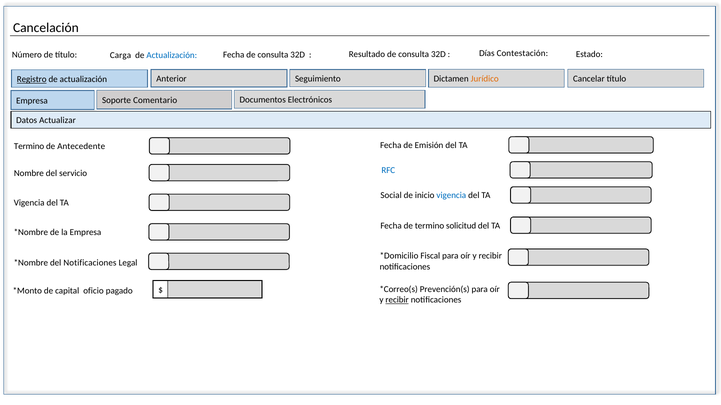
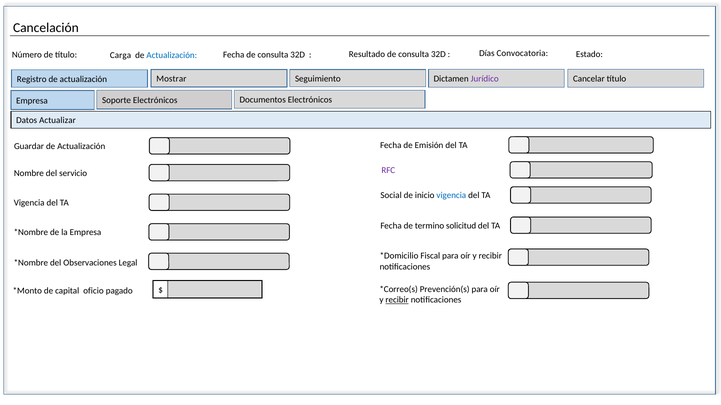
Contestación: Contestación -> Convocatoria (522, 53)
Jurídico colour: orange -> purple (485, 79)
Registro underline: present -> none (32, 79)
Anterior: Anterior -> Mostrar (171, 79)
Soporte Comentario: Comentario -> Electrónicos (155, 100)
Termino: Termino -> Guardar (29, 147)
Antecedente: Antecedente -> Actualización (81, 147)
RFC colour: blue -> purple (388, 171)
del Notificaciones: Notificaciones -> Observaciones (90, 263)
